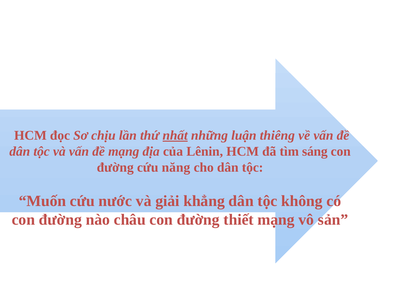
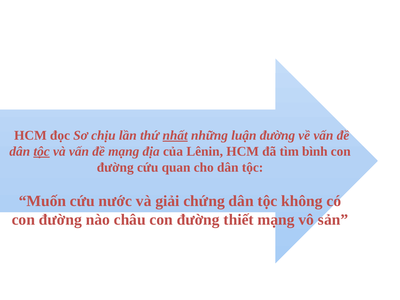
luận thiêng: thiêng -> đường (277, 135)
tộc underline: none -> present (42, 151)
sáng: sáng -> bình (315, 151)
năng: năng -> quan (176, 167)
khẳng: khẳng -> chứng (204, 201)
